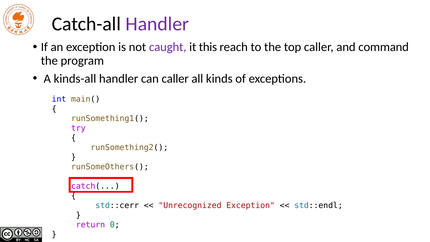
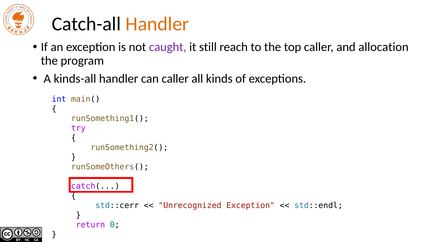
Handler colour: purple -> orange (157, 24)
this: this -> still (208, 47)
command: command -> allocation (384, 47)
